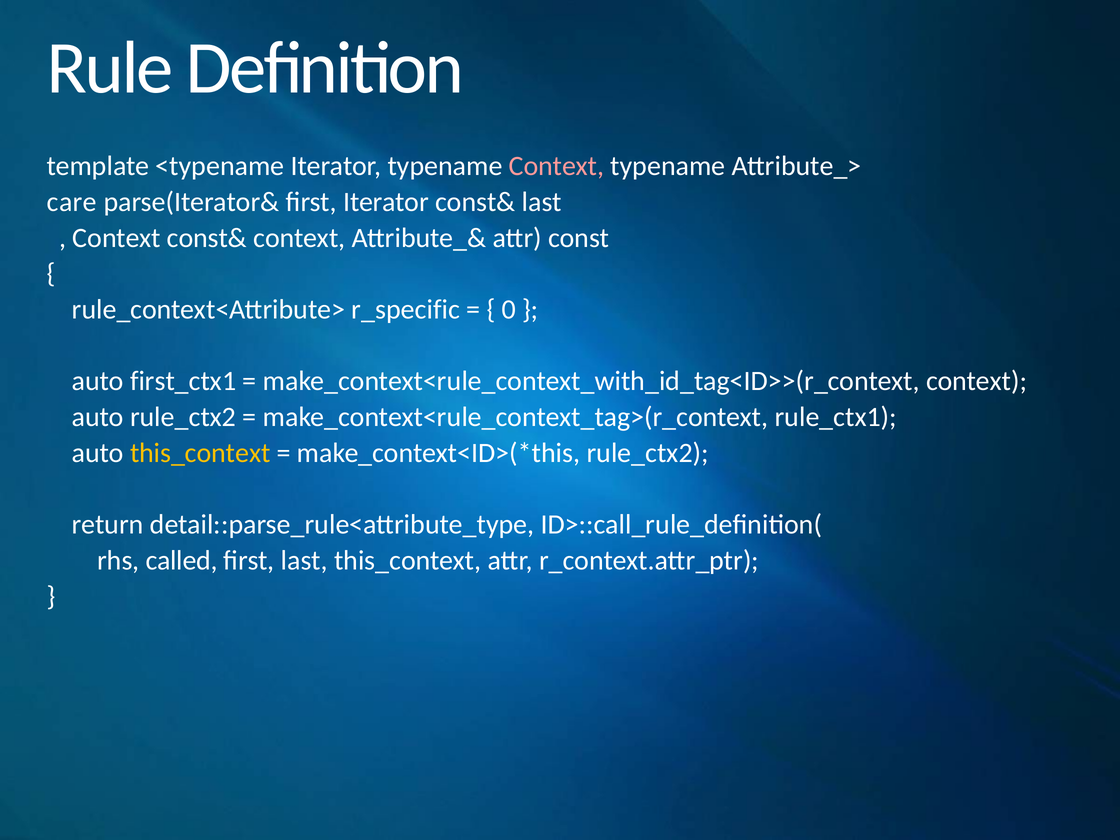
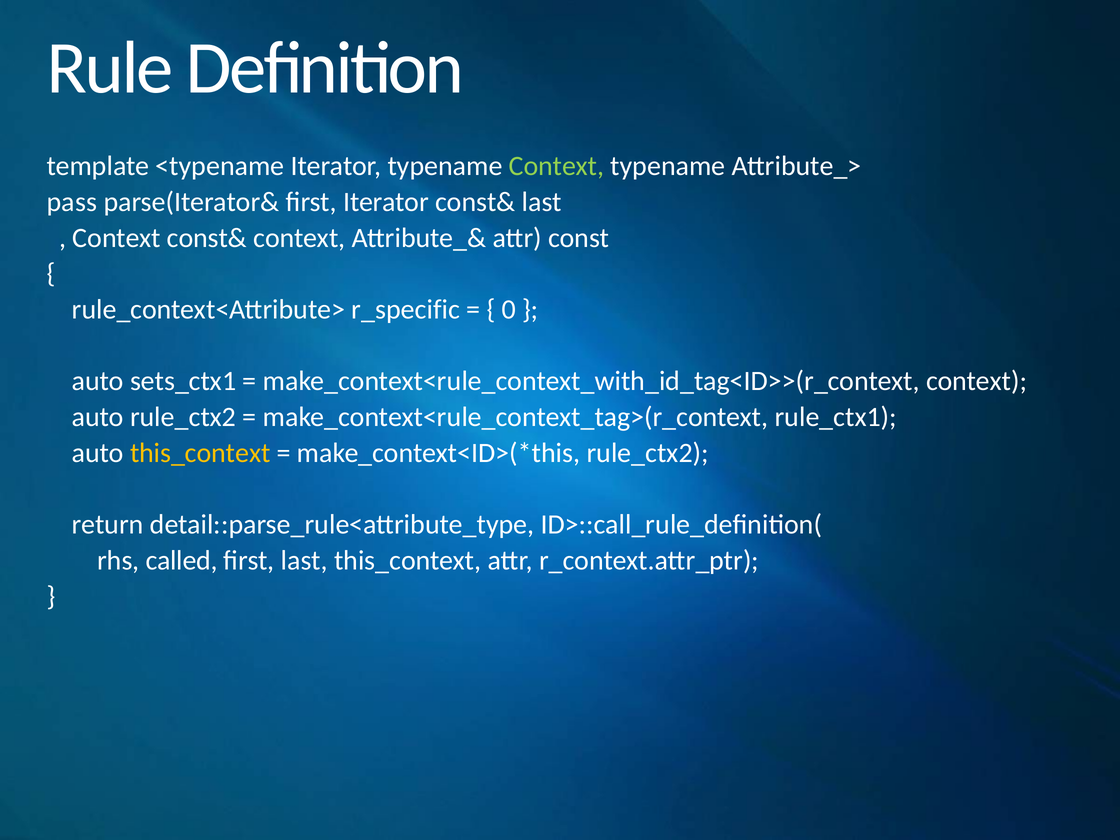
Context colour: pink -> light green (557, 166)
care: care -> pass (72, 202)
first_ctx1: first_ctx1 -> sets_ctx1 (183, 381)
